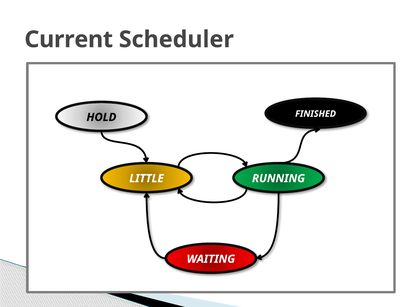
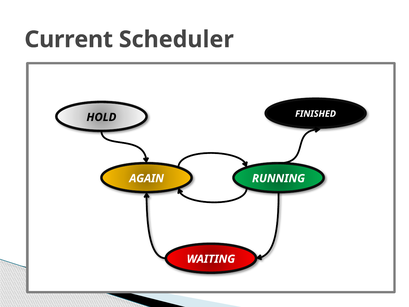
LITTLE: LITTLE -> AGAIN (147, 178)
